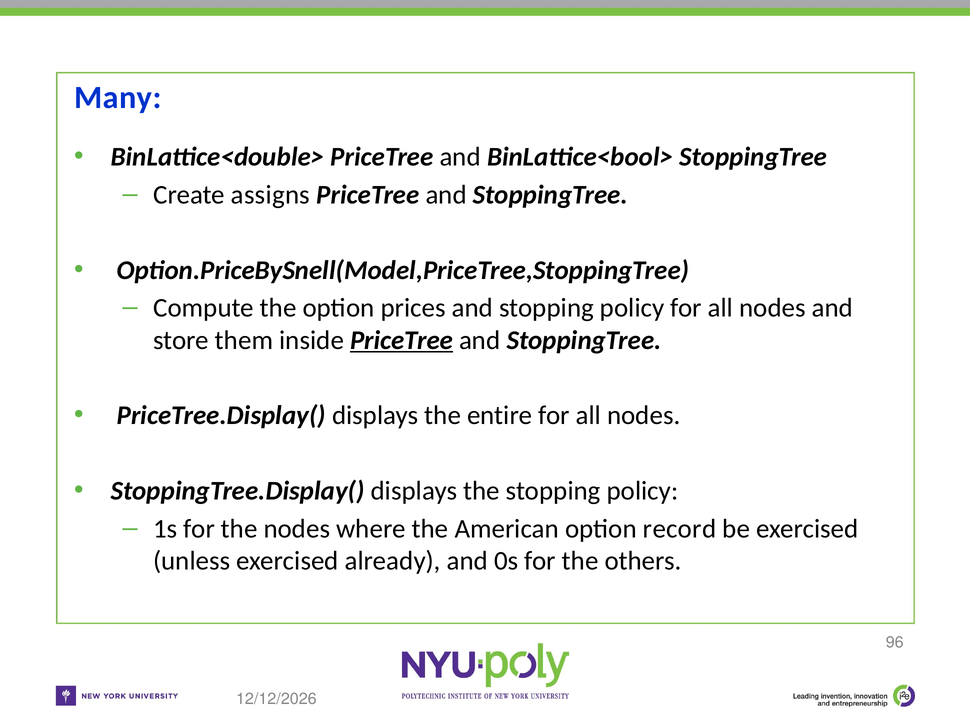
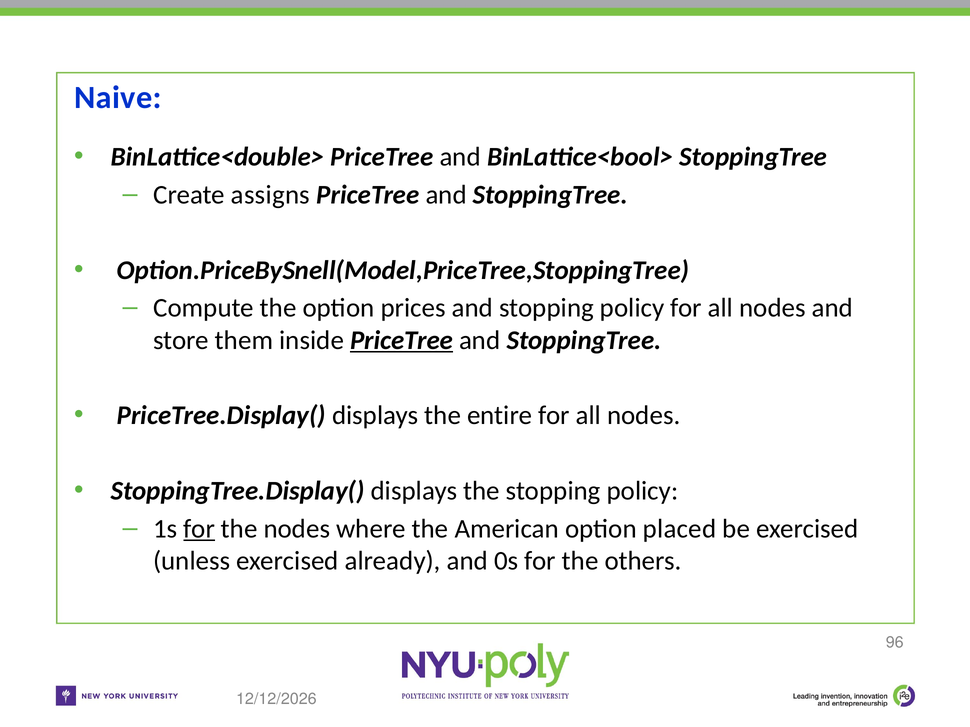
Many: Many -> Naive (118, 98)
for underline: none -> present (199, 529)
record: record -> placed (680, 529)
